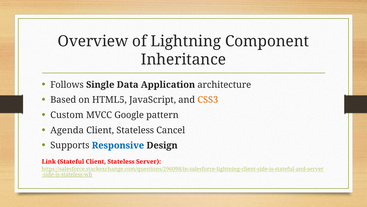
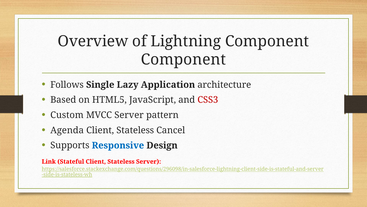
Inheritance: Inheritance -> Component (183, 60)
Data: Data -> Lazy (128, 84)
CSS3 colour: orange -> red (208, 100)
MVCC Google: Google -> Server (129, 115)
